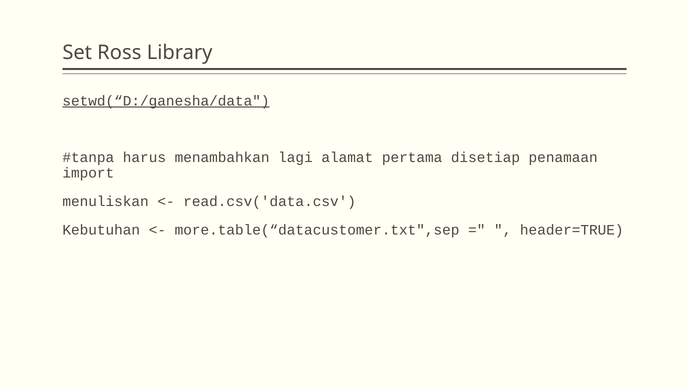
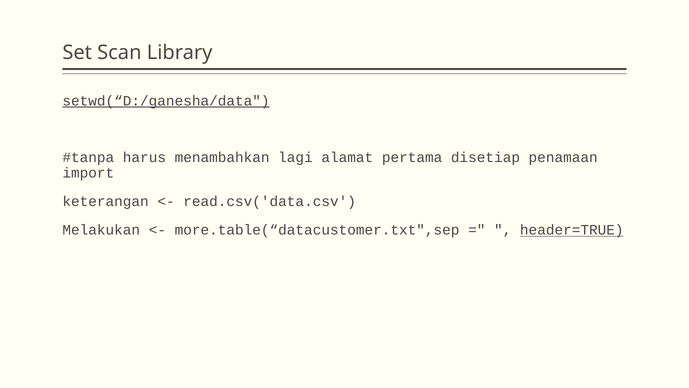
Ross: Ross -> Scan (119, 53)
menuliskan: menuliskan -> keterangan (106, 201)
Kebutuhan: Kebutuhan -> Melakukan (101, 230)
header=TRUE underline: none -> present (572, 230)
